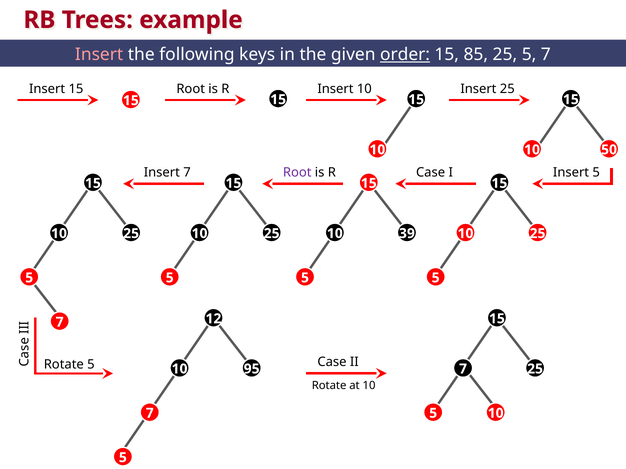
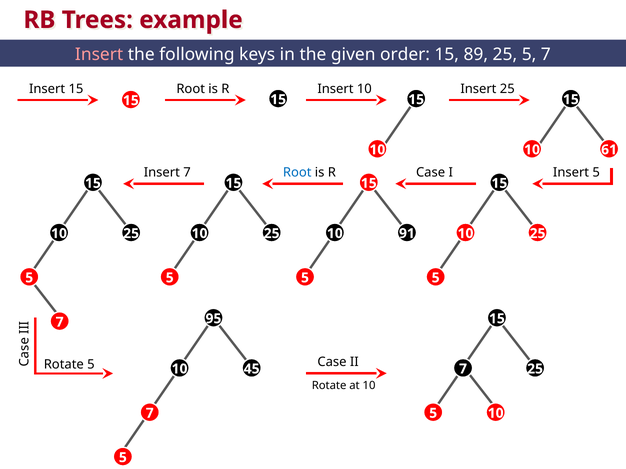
order underline: present -> none (405, 54)
85: 85 -> 89 (476, 54)
50: 50 -> 61 (609, 150)
Root colour: purple -> blue (297, 173)
39: 39 -> 91 (407, 234)
12: 12 -> 95 (213, 319)
95: 95 -> 45 (252, 369)
